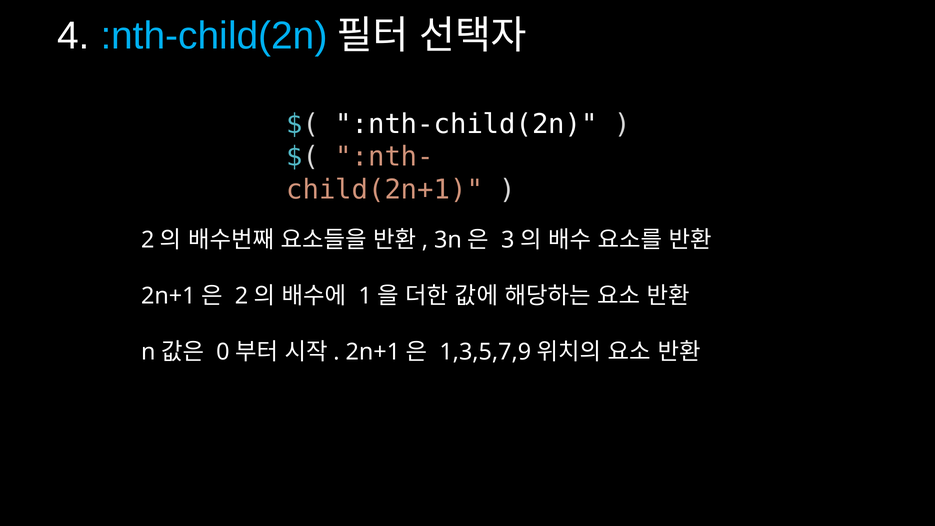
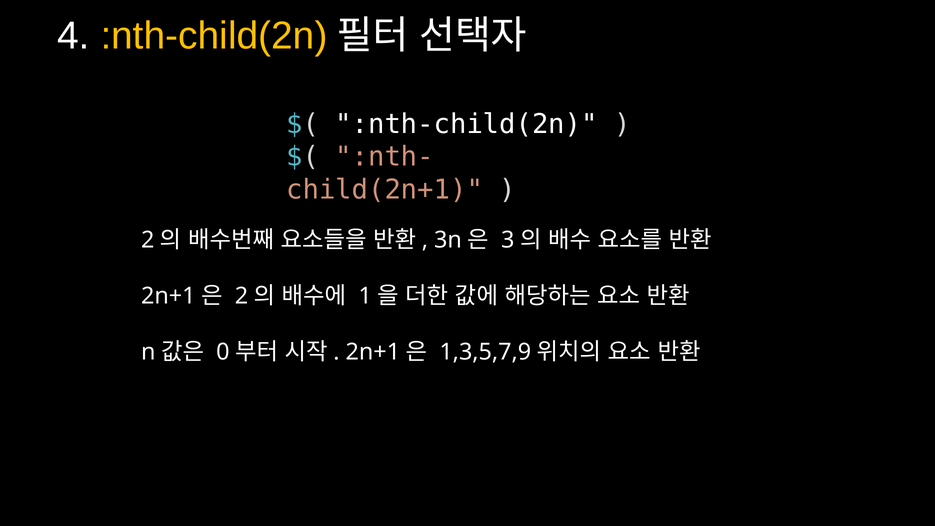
:nth-child(2n colour: light blue -> yellow (214, 36)
